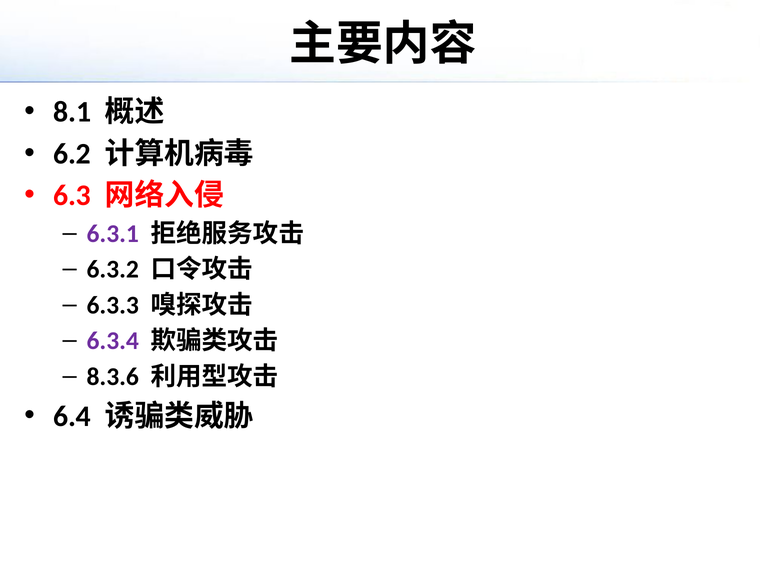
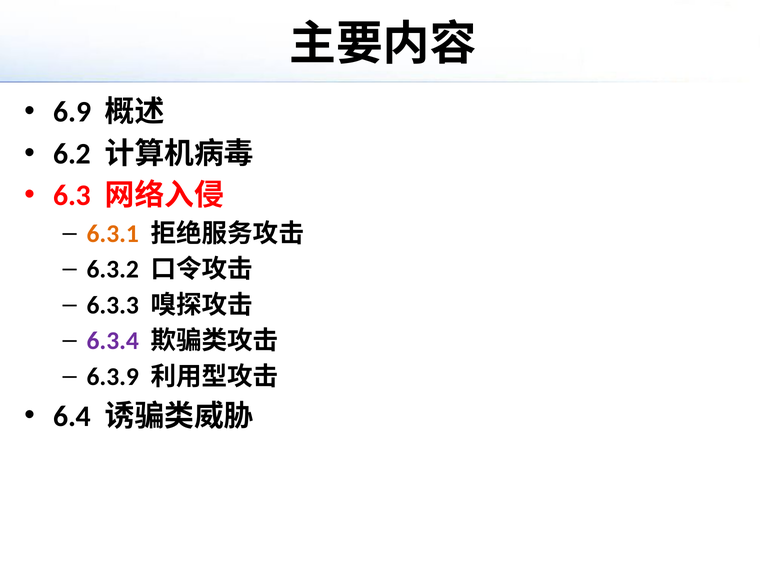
8.1: 8.1 -> 6.9 (72, 112)
6.3.1 colour: purple -> orange (113, 233)
8.3.6: 8.3.6 -> 6.3.9 (113, 376)
